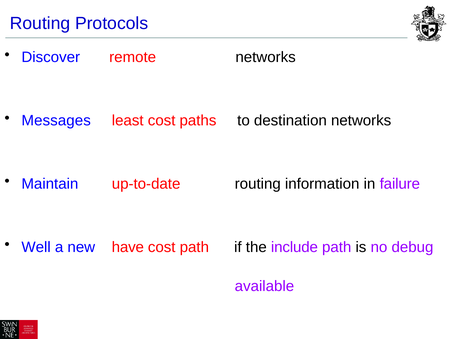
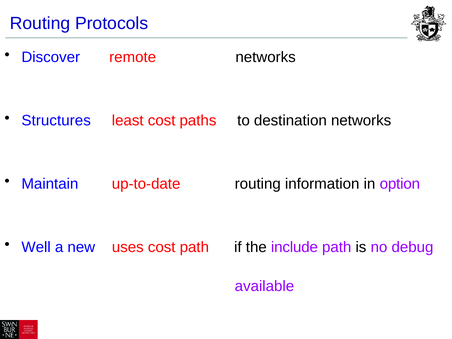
Messages: Messages -> Structures (56, 121)
failure: failure -> option (400, 184)
have: have -> uses (128, 247)
